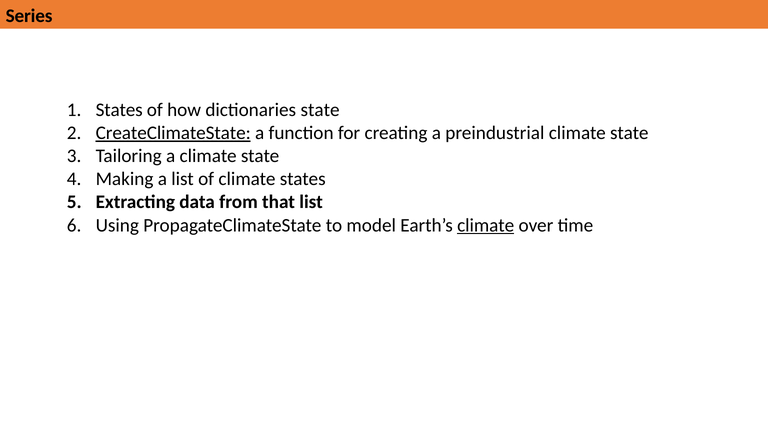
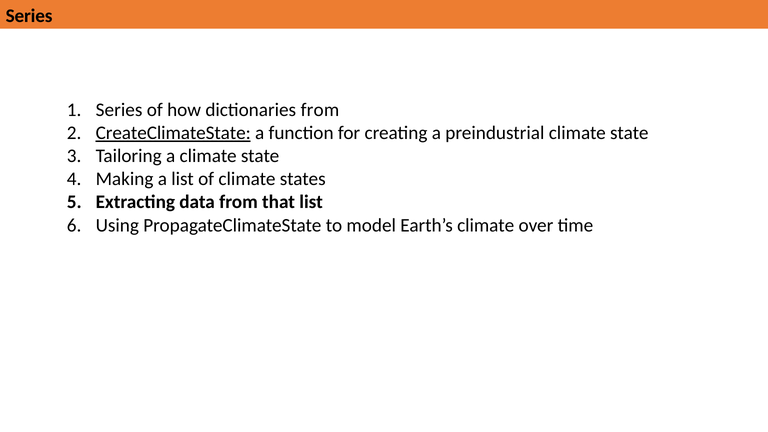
States: States -> Series (119, 110)
dictionaries state: state -> from (320, 110)
climate underline: present -> none (486, 225)
